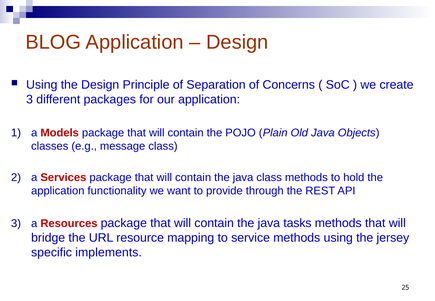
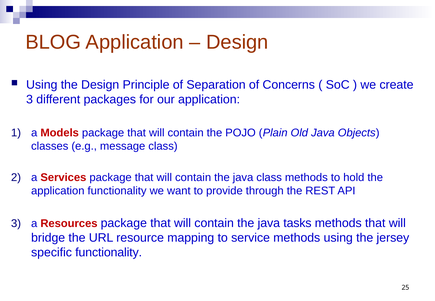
specific implements: implements -> functionality (109, 253)
